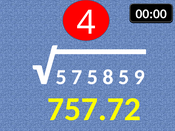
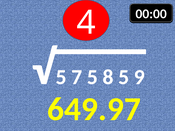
757.72: 757.72 -> 649.97 (94, 109)
